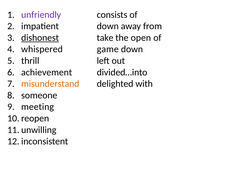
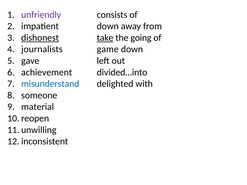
take underline: none -> present (105, 38)
open: open -> going (141, 38)
whispered: whispered -> journalists (42, 49)
thrill: thrill -> gave (30, 61)
misunderstand colour: orange -> blue (50, 84)
meeting: meeting -> material (38, 107)
